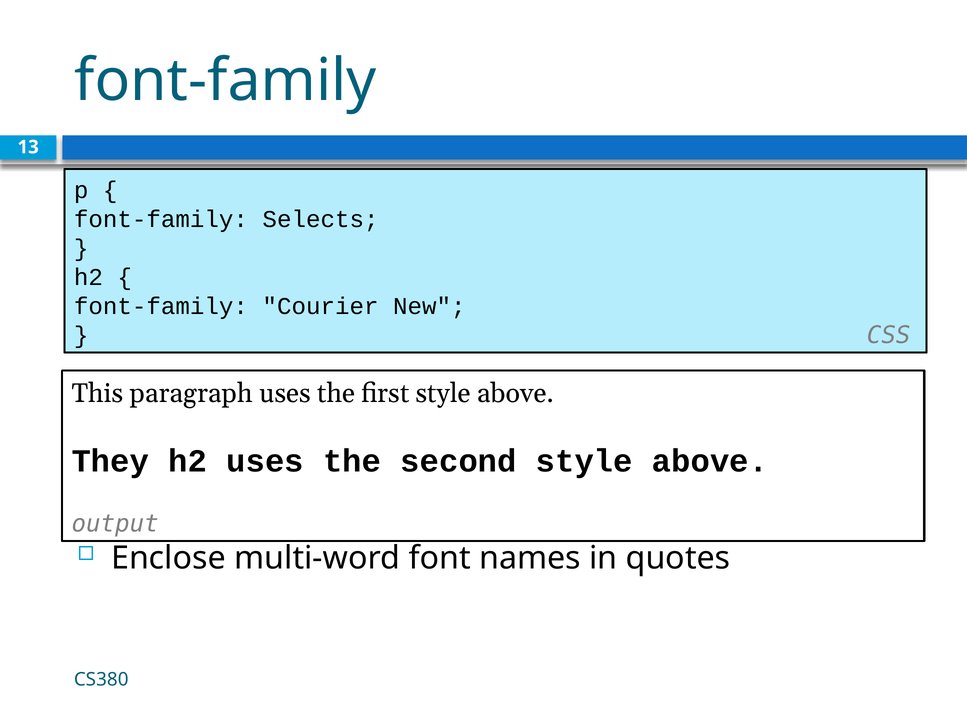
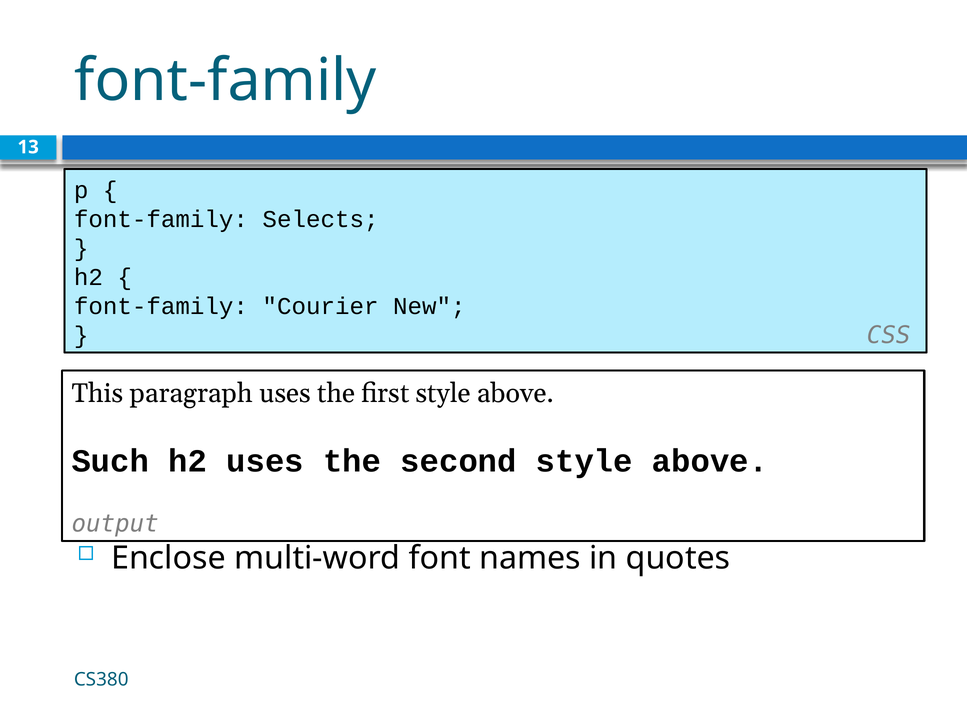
They: They -> Such (110, 462)
